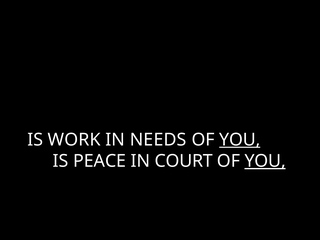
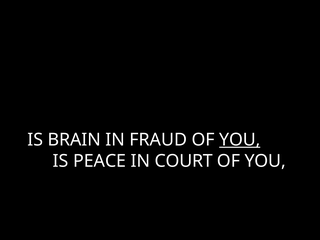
WORK: WORK -> BRAIN (74, 140)
NEEDS: NEEDS -> FRAUD (158, 140)
YOU underline: present -> none (265, 161)
